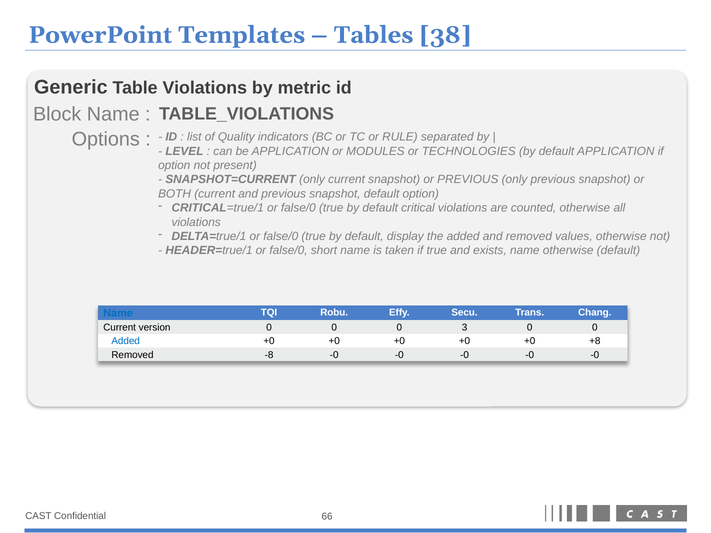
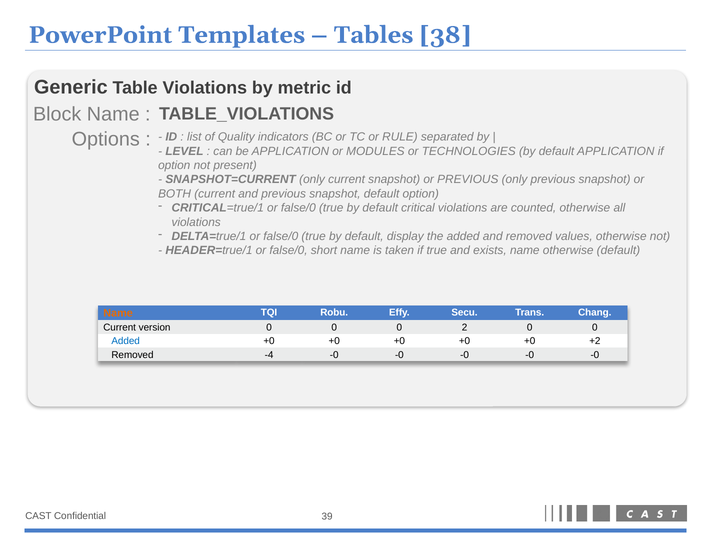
Name colour: blue -> orange (118, 313)
3: 3 -> 2 (465, 328)
+8: +8 -> +2 (595, 341)
-8: -8 -> -4 (269, 355)
66: 66 -> 39 (327, 517)
